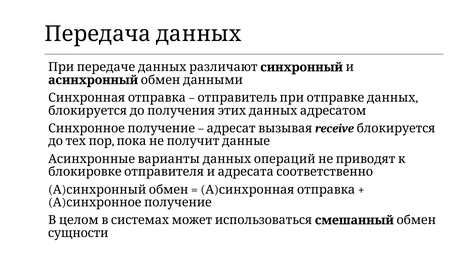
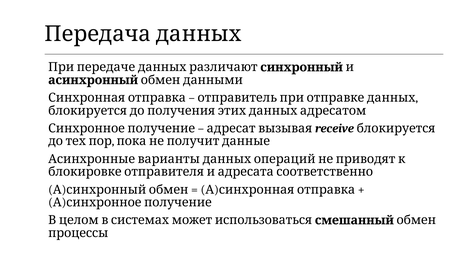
сущности: сущности -> процессы (78, 233)
